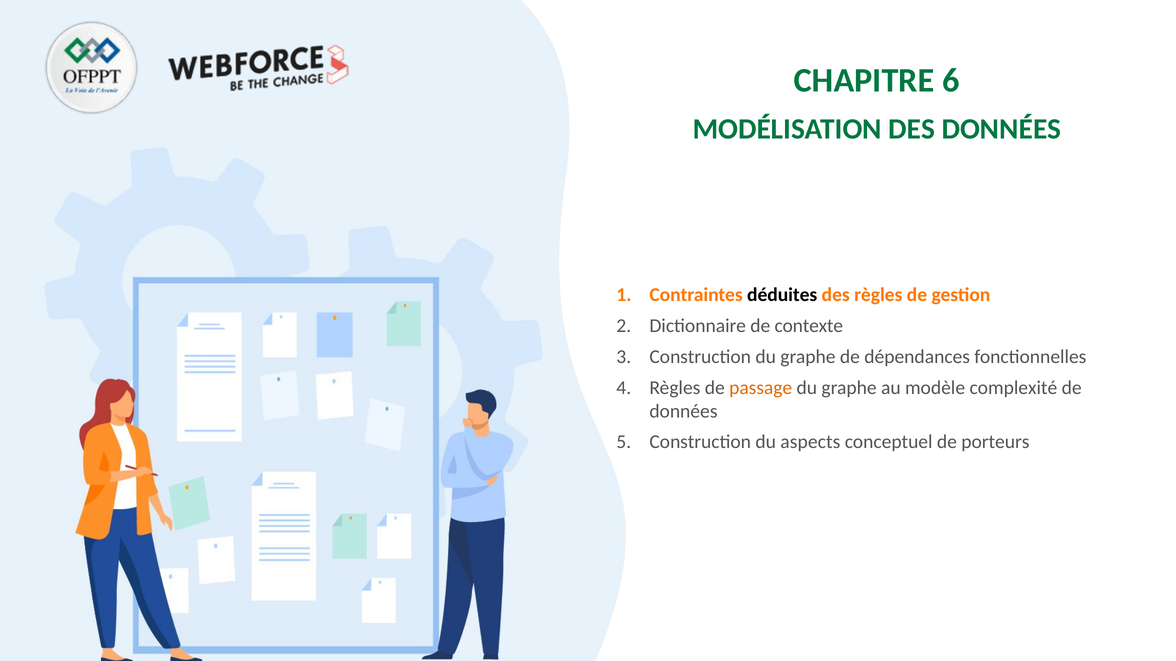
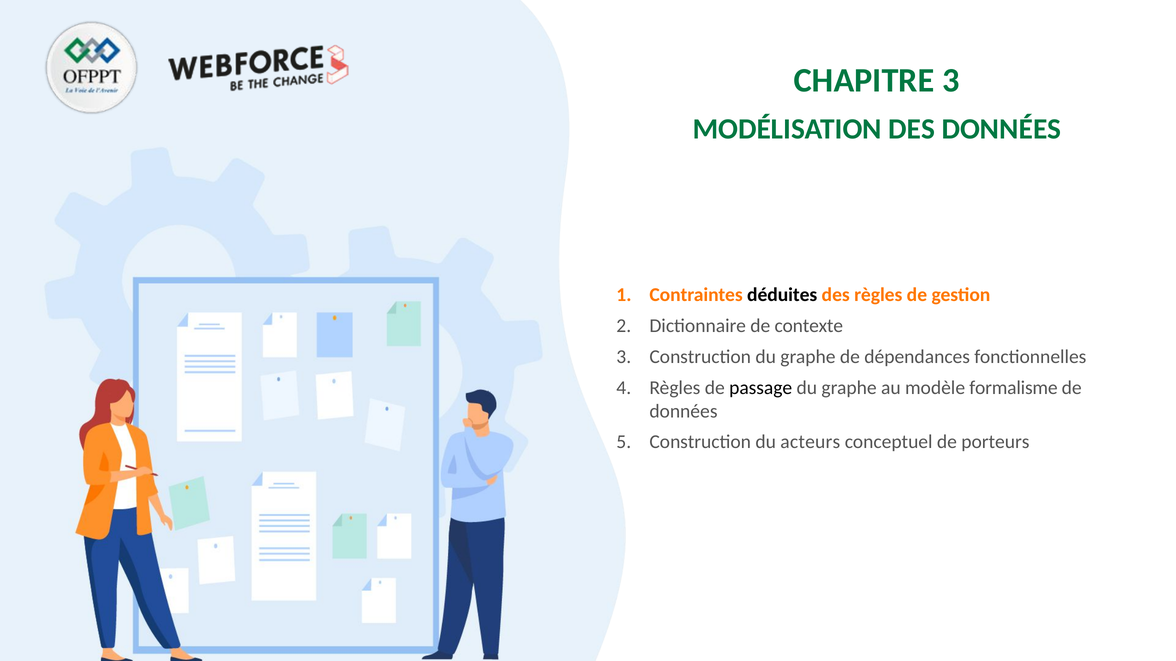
CHAPITRE 6: 6 -> 3 (951, 80)
passage colour: orange -> black (761, 388)
complexité: complexité -> formalisme (1013, 388)
aspects: aspects -> acteurs (810, 442)
